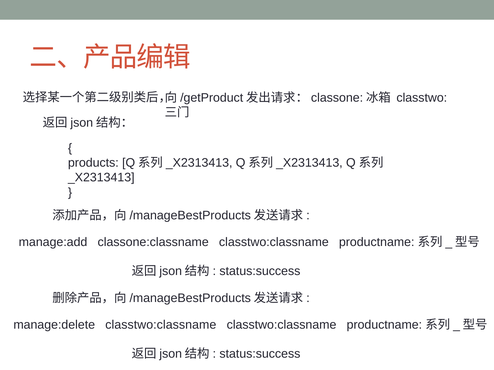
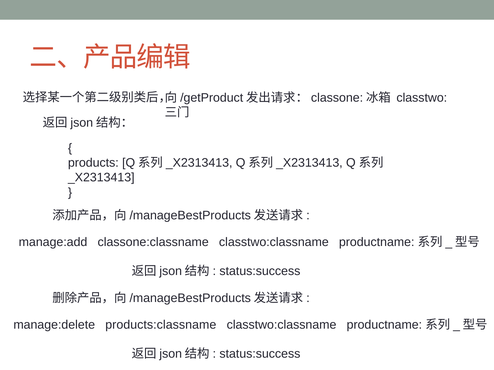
manage:delete classtwo:classname: classtwo:classname -> products:classname (161, 325)
